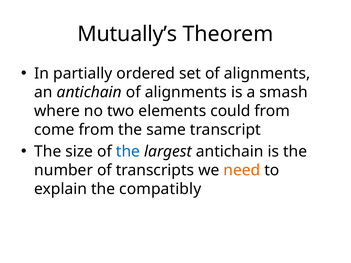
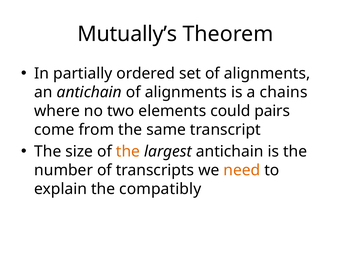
smash: smash -> chains (284, 92)
could from: from -> pairs (272, 111)
the colour: blue -> orange (128, 152)
